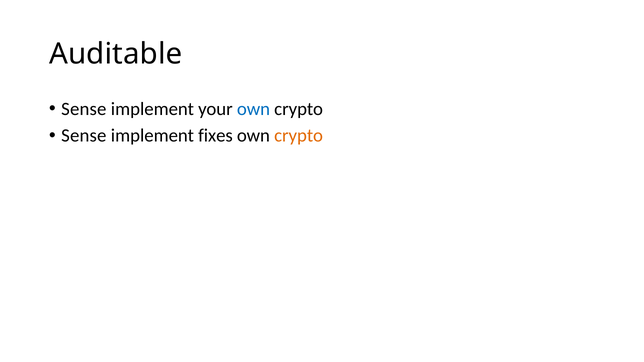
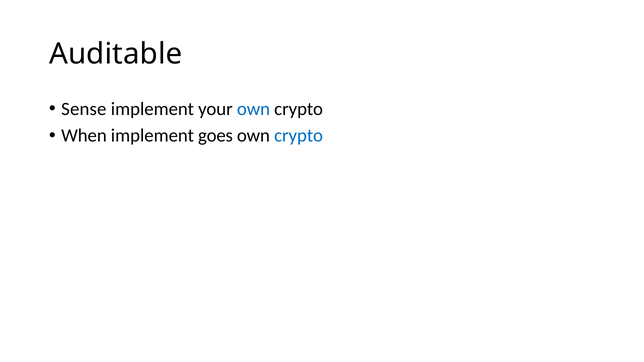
Sense: Sense -> When (84, 136)
fixes: fixes -> goes (216, 136)
crypto colour: orange -> blue (299, 136)
